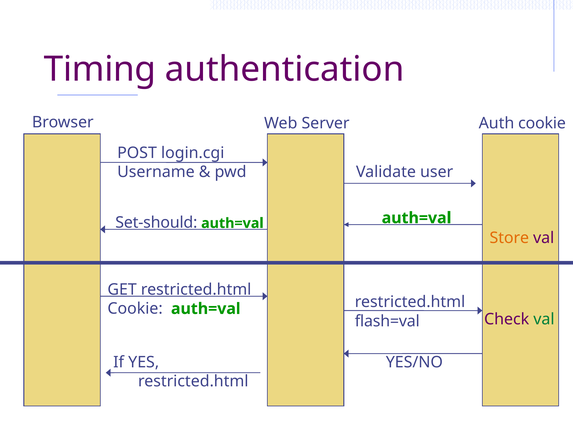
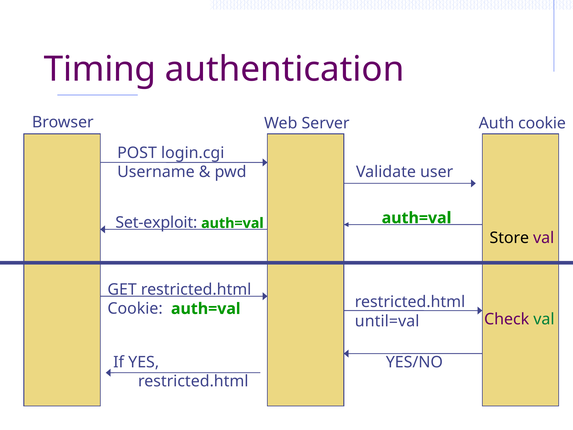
Set-should: Set-should -> Set-exploit (156, 223)
Store colour: orange -> black (509, 238)
flash=val: flash=val -> until=val (387, 321)
